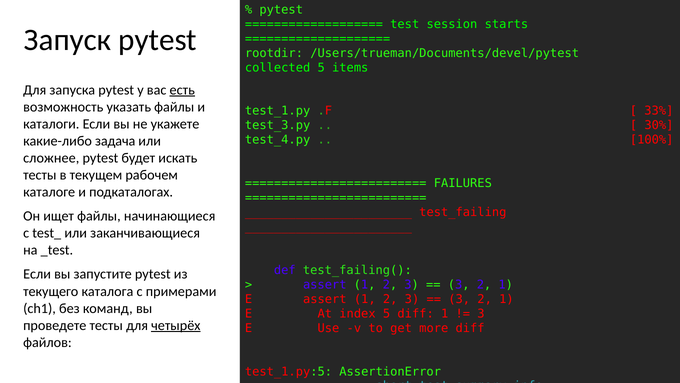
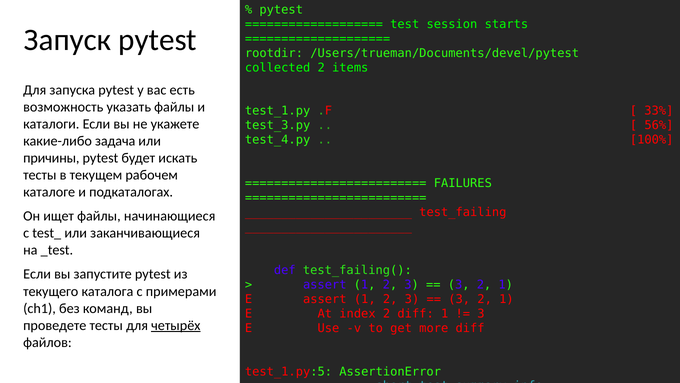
collected 5: 5 -> 2 (321, 67)
есть underline: present -> none (182, 90)
30%: 30% -> 56% (659, 125)
сложнее: сложнее -> причины (51, 158)
index 5: 5 -> 2 (387, 313)
